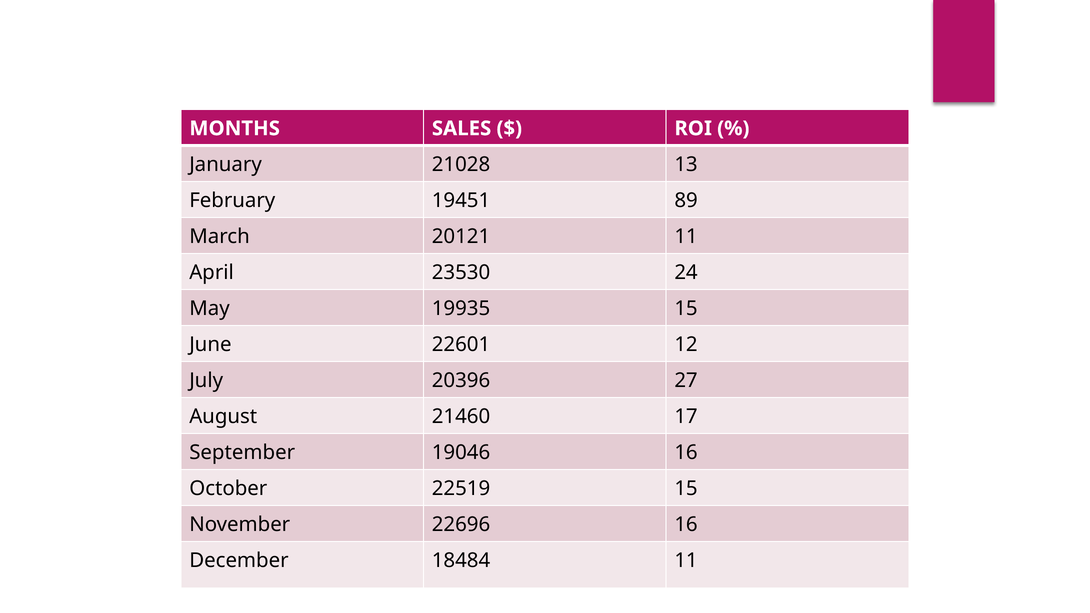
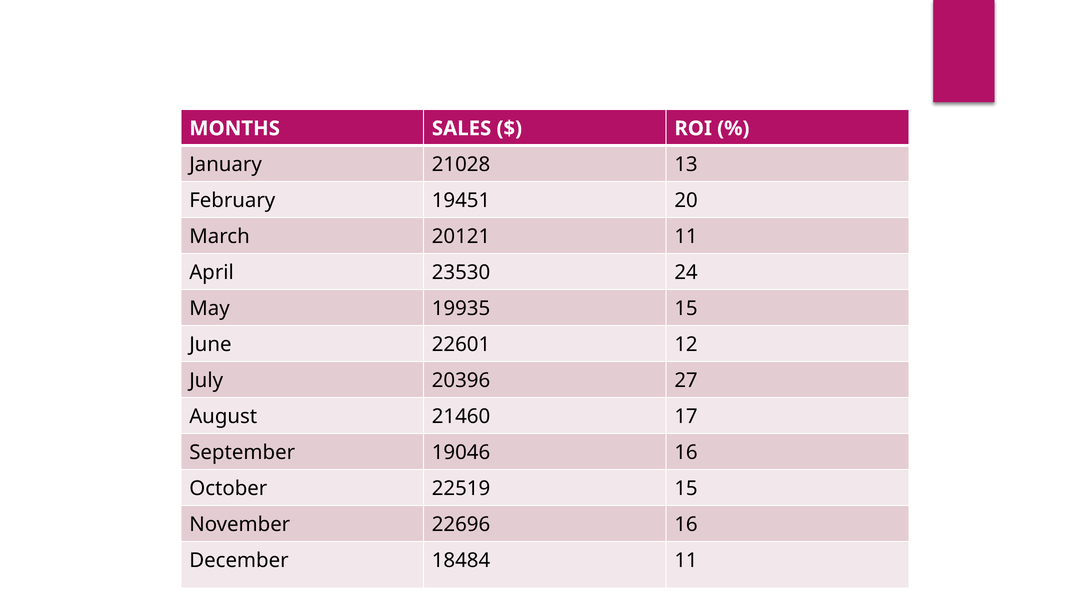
89: 89 -> 20 (686, 201)
